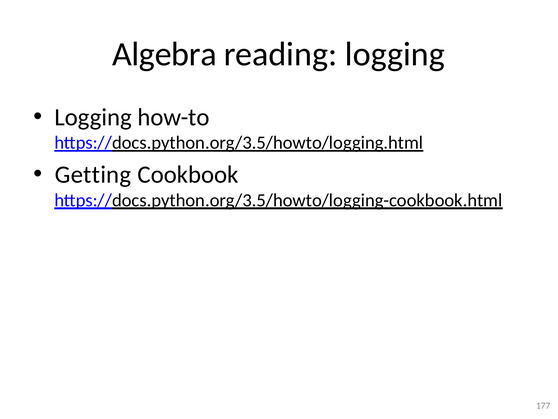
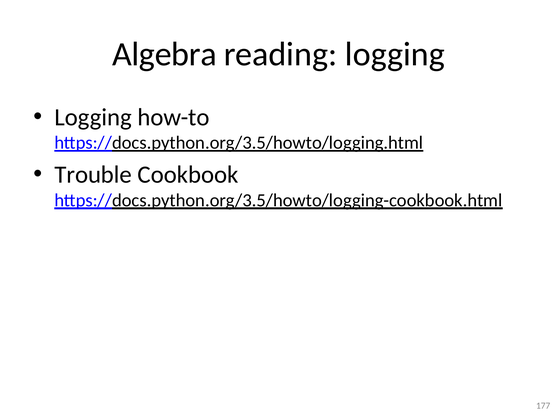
Getting: Getting -> Trouble (93, 174)
